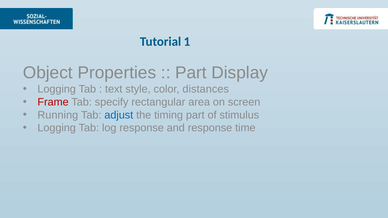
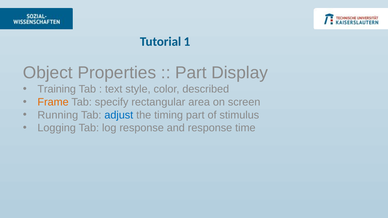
Logging: Logging -> Training (57, 89)
distances: distances -> described (206, 89)
Frame colour: red -> orange (53, 102)
